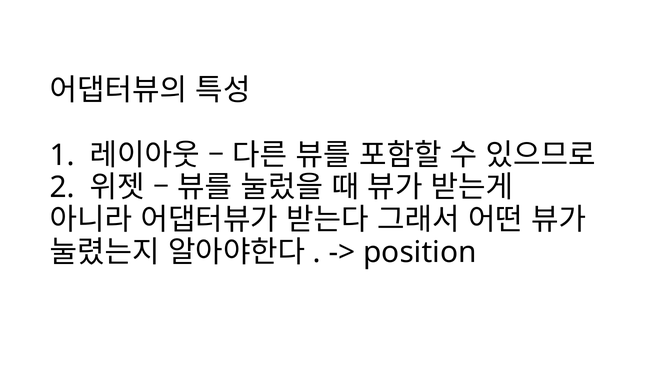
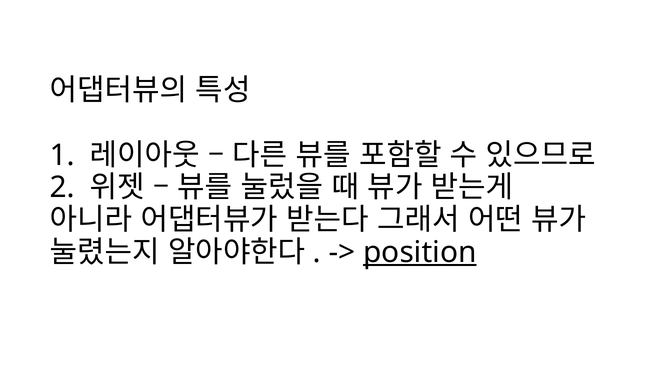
position underline: none -> present (420, 252)
